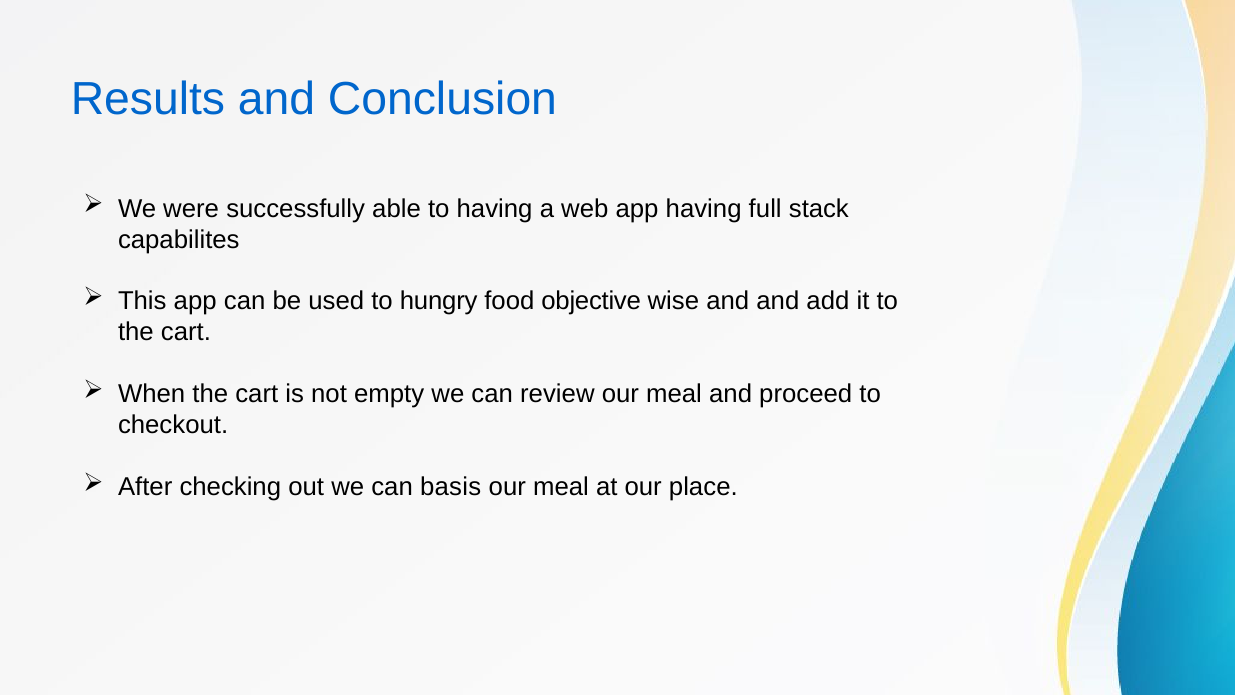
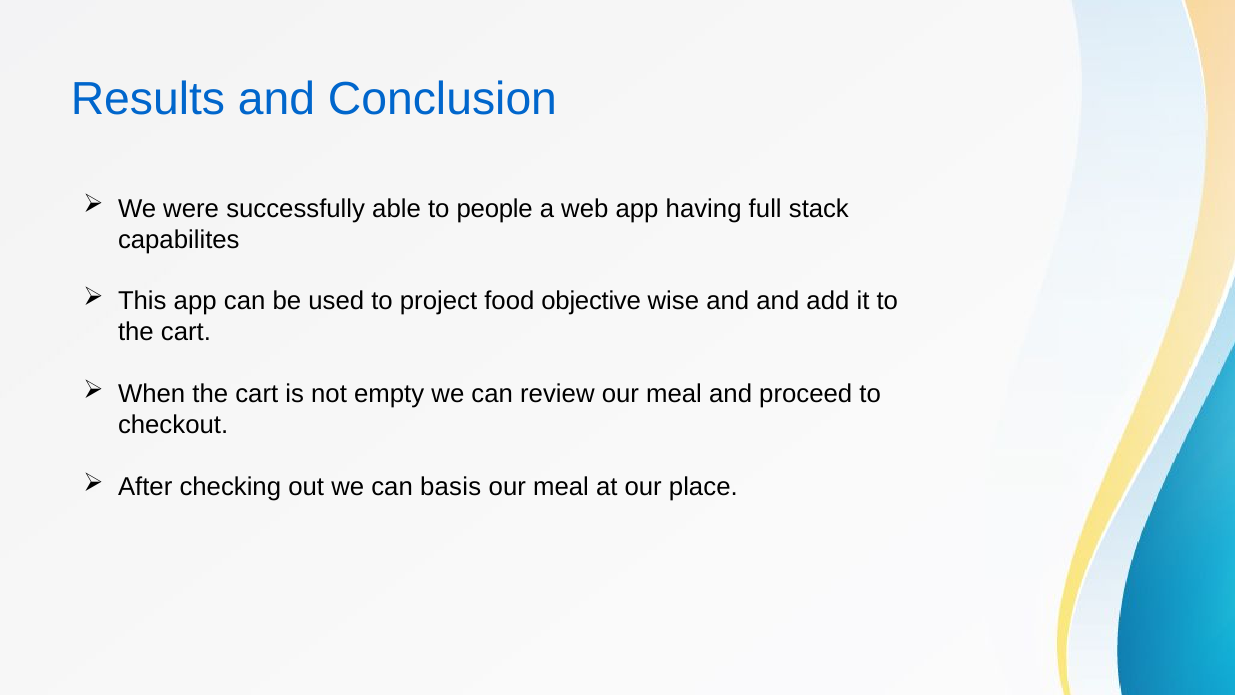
to having: having -> people (495, 209)
hungry: hungry -> project (439, 301)
